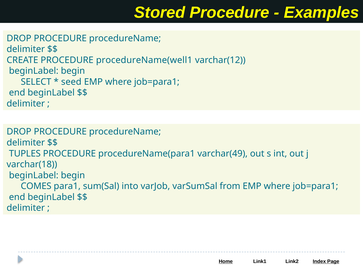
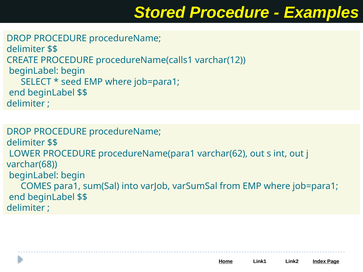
procedureName(well1: procedureName(well1 -> procedureName(calls1 (144, 60)
TUPLES: TUPLES -> LOWER (25, 154)
varchar(49: varchar(49 -> varchar(62 (223, 154)
varchar(18: varchar(18 -> varchar(68 (32, 165)
